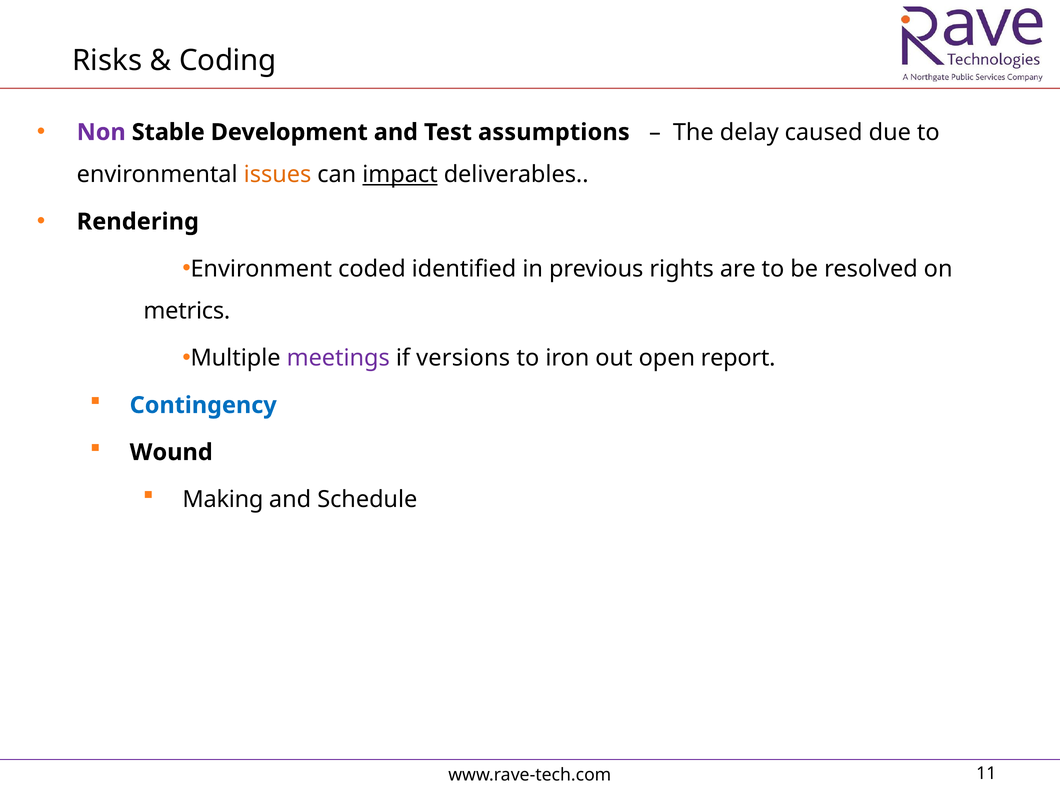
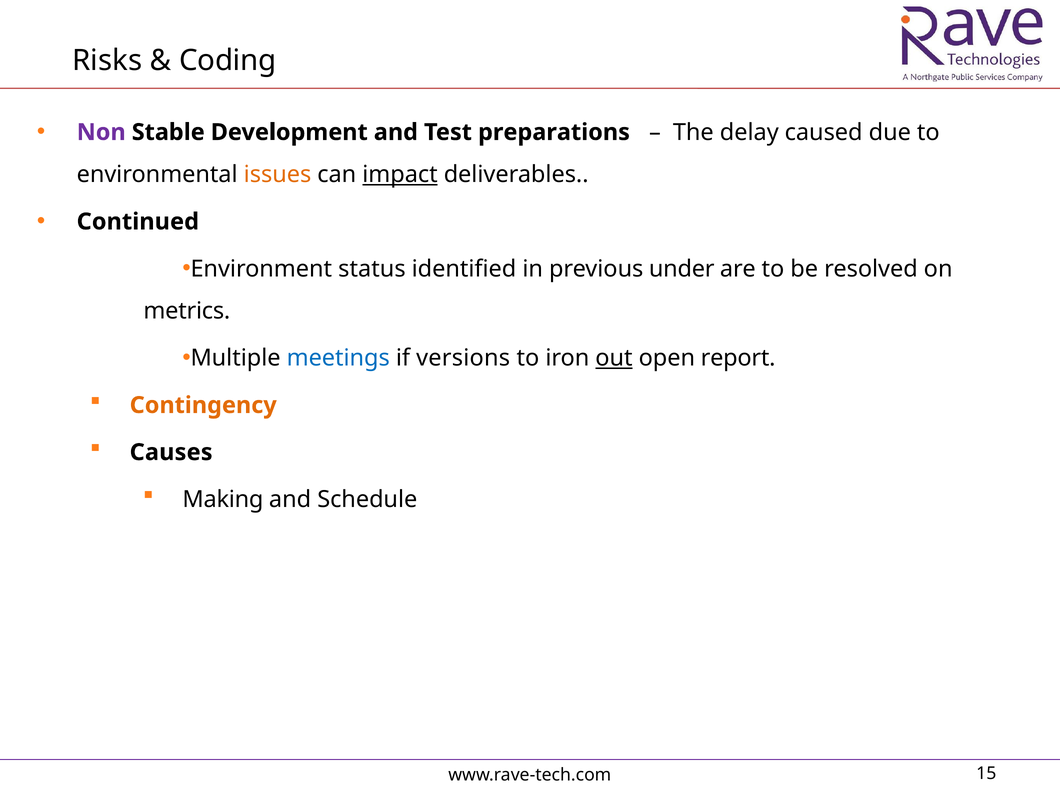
assumptions: assumptions -> preparations (554, 132)
Rendering: Rendering -> Continued (138, 222)
coded: coded -> status (372, 269)
rights: rights -> under (682, 269)
meetings colour: purple -> blue (338, 358)
out underline: none -> present (614, 358)
Contingency colour: blue -> orange (203, 405)
Wound: Wound -> Causes (171, 452)
11: 11 -> 15 (986, 774)
